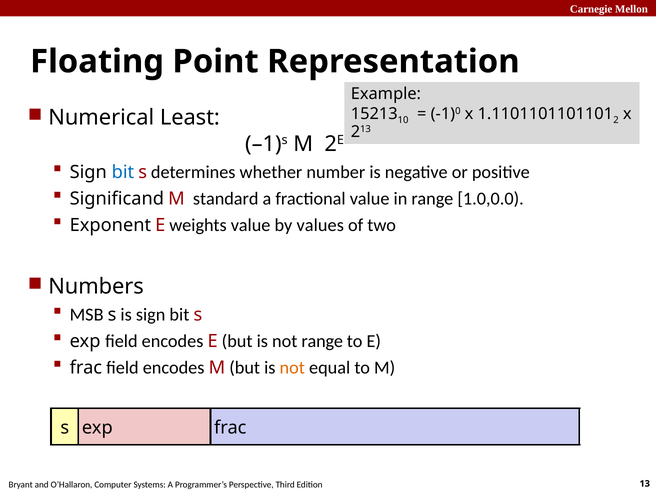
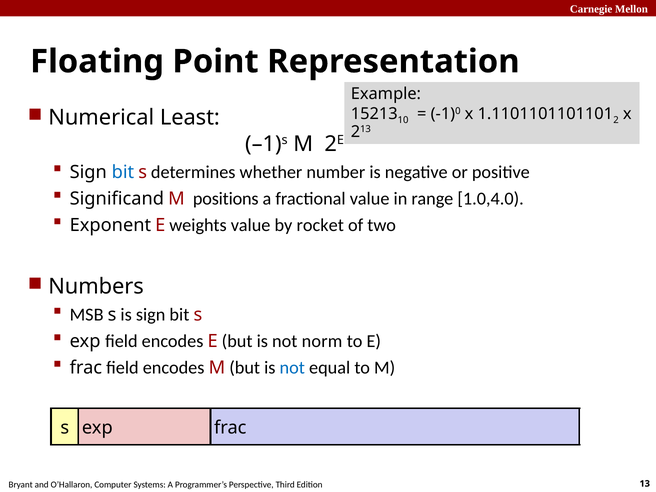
standard: standard -> positions (226, 199)
1.0,0.0: 1.0,0.0 -> 1.0,4.0 (491, 199)
values: values -> rocket (320, 225)
not range: range -> norm (322, 341)
not colour: orange -> blue (292, 368)
